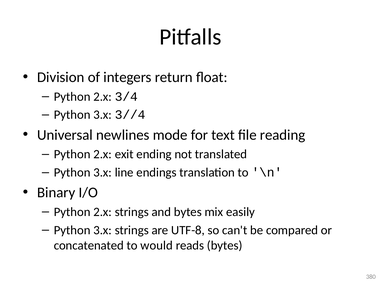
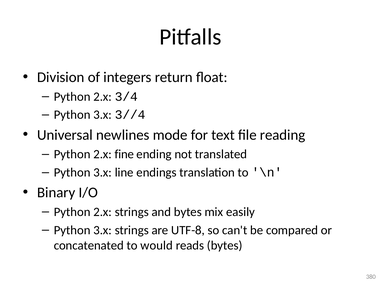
exit: exit -> fine (124, 154)
